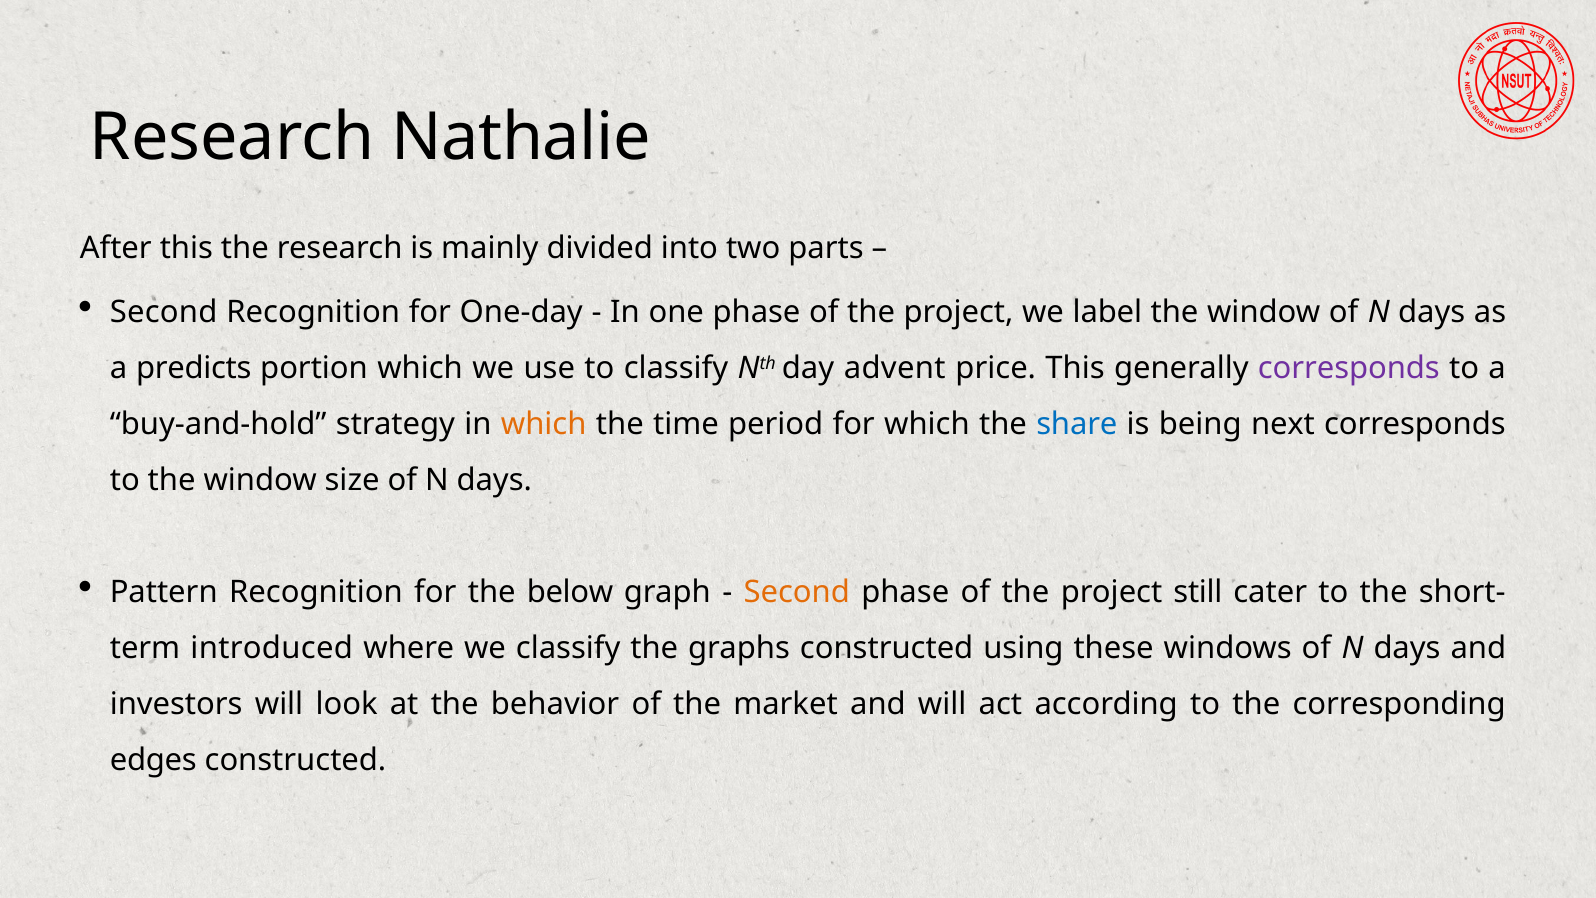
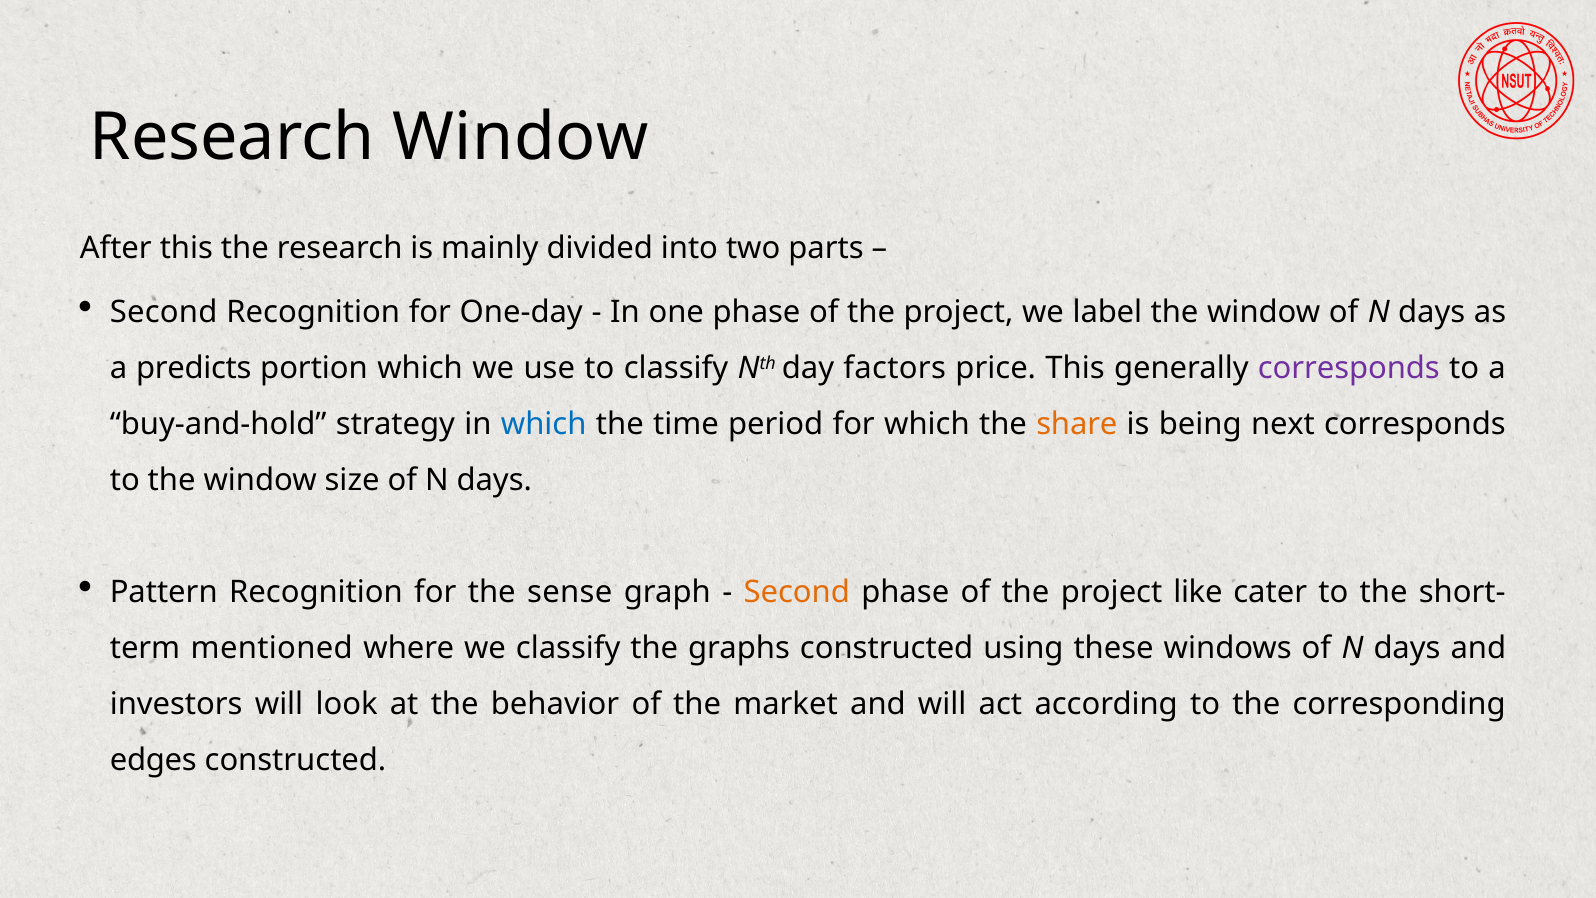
Research Nathalie: Nathalie -> Window (521, 138)
advent: advent -> factors (895, 368)
which colour: orange -> blue (544, 424)
share colour: blue -> orange (1077, 424)
below: below -> sense (570, 592)
still: still -> like (1198, 592)
introduced: introduced -> mentioned (272, 648)
